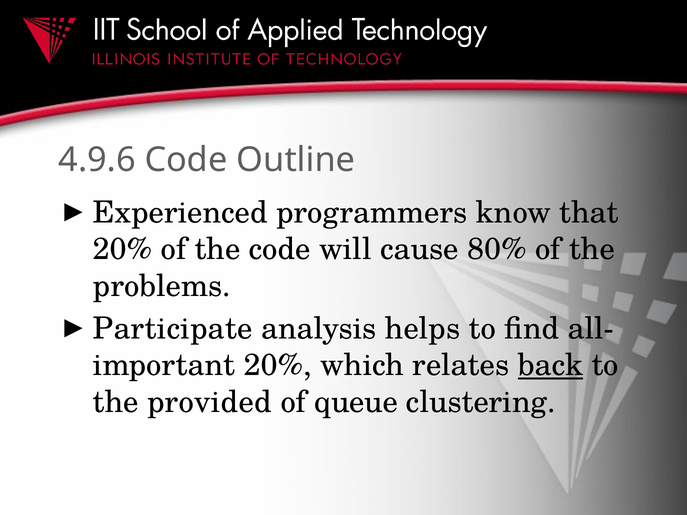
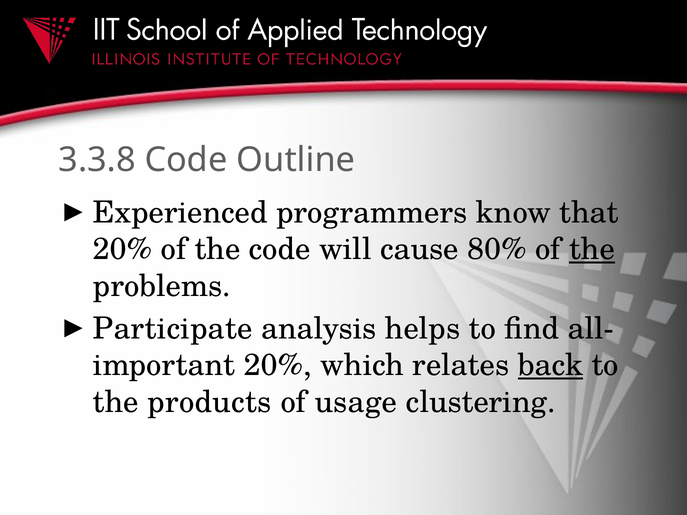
4.9.6: 4.9.6 -> 3.3.8 (97, 160)
the underline: none -> present (592, 249)
provided: provided -> products (209, 402)
queue: queue -> usage (356, 402)
